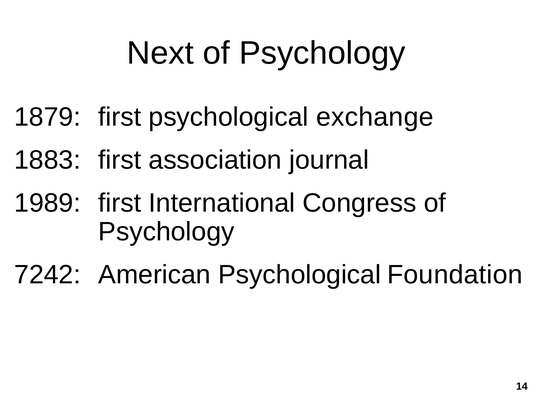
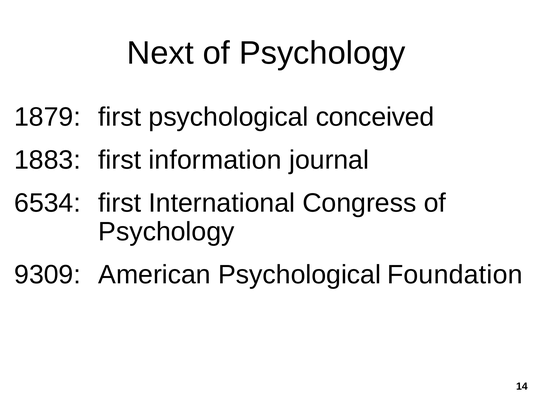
exchange: exchange -> conceived (375, 117)
association: association -> information (215, 160)
1989: 1989 -> 6534 (48, 203)
7242: 7242 -> 9309 (48, 275)
